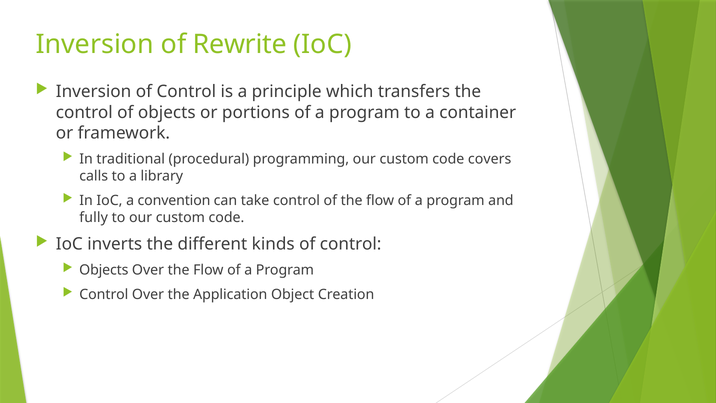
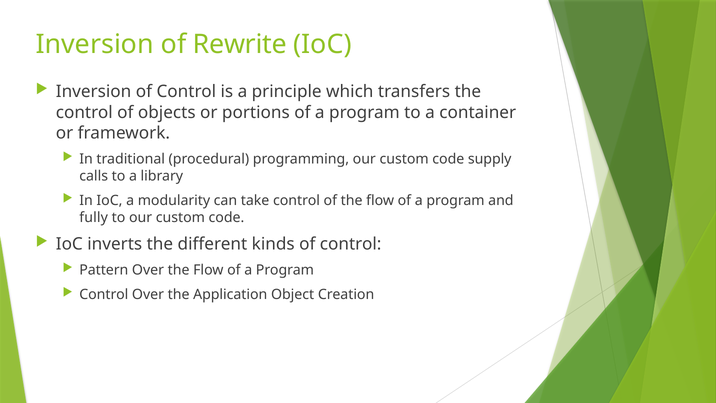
covers: covers -> supply (490, 159)
convention: convention -> modularity (174, 200)
Objects: Objects -> Pattern (104, 270)
